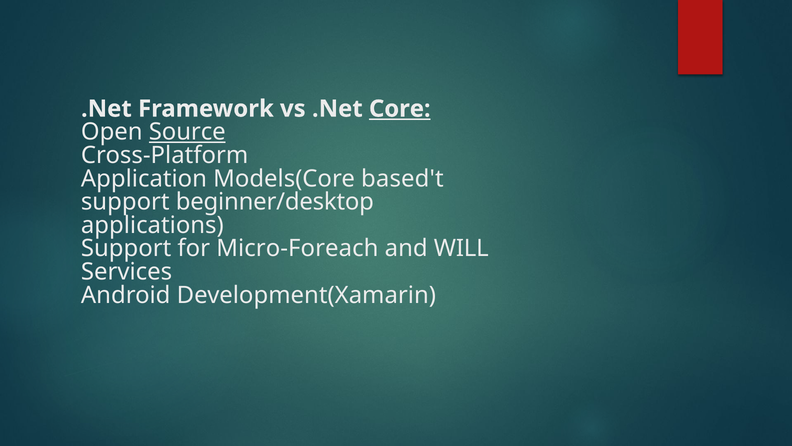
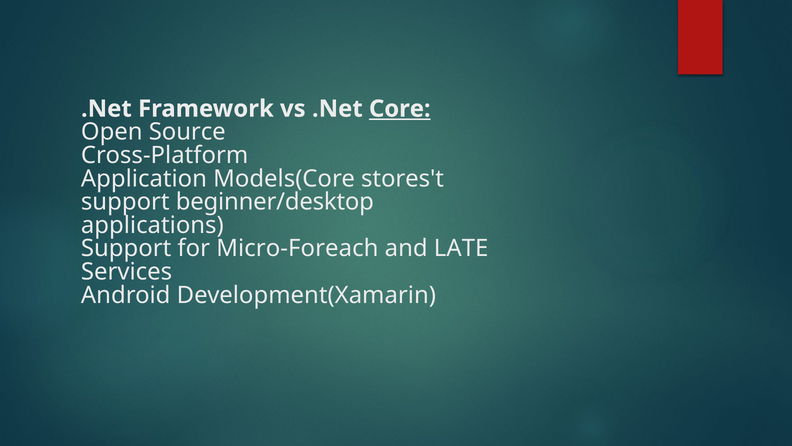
Source underline: present -> none (187, 132)
based't: based't -> stores't (403, 178)
WILL: WILL -> LATE (461, 248)
